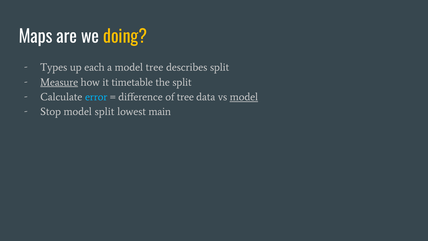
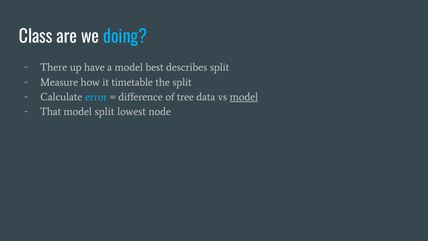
Maps: Maps -> Class (36, 37)
doing colour: yellow -> light blue (125, 37)
Types: Types -> There (54, 67)
each: each -> have (94, 67)
model tree: tree -> best (155, 67)
Measure underline: present -> none (59, 82)
Stop: Stop -> That (51, 112)
main: main -> node (160, 112)
